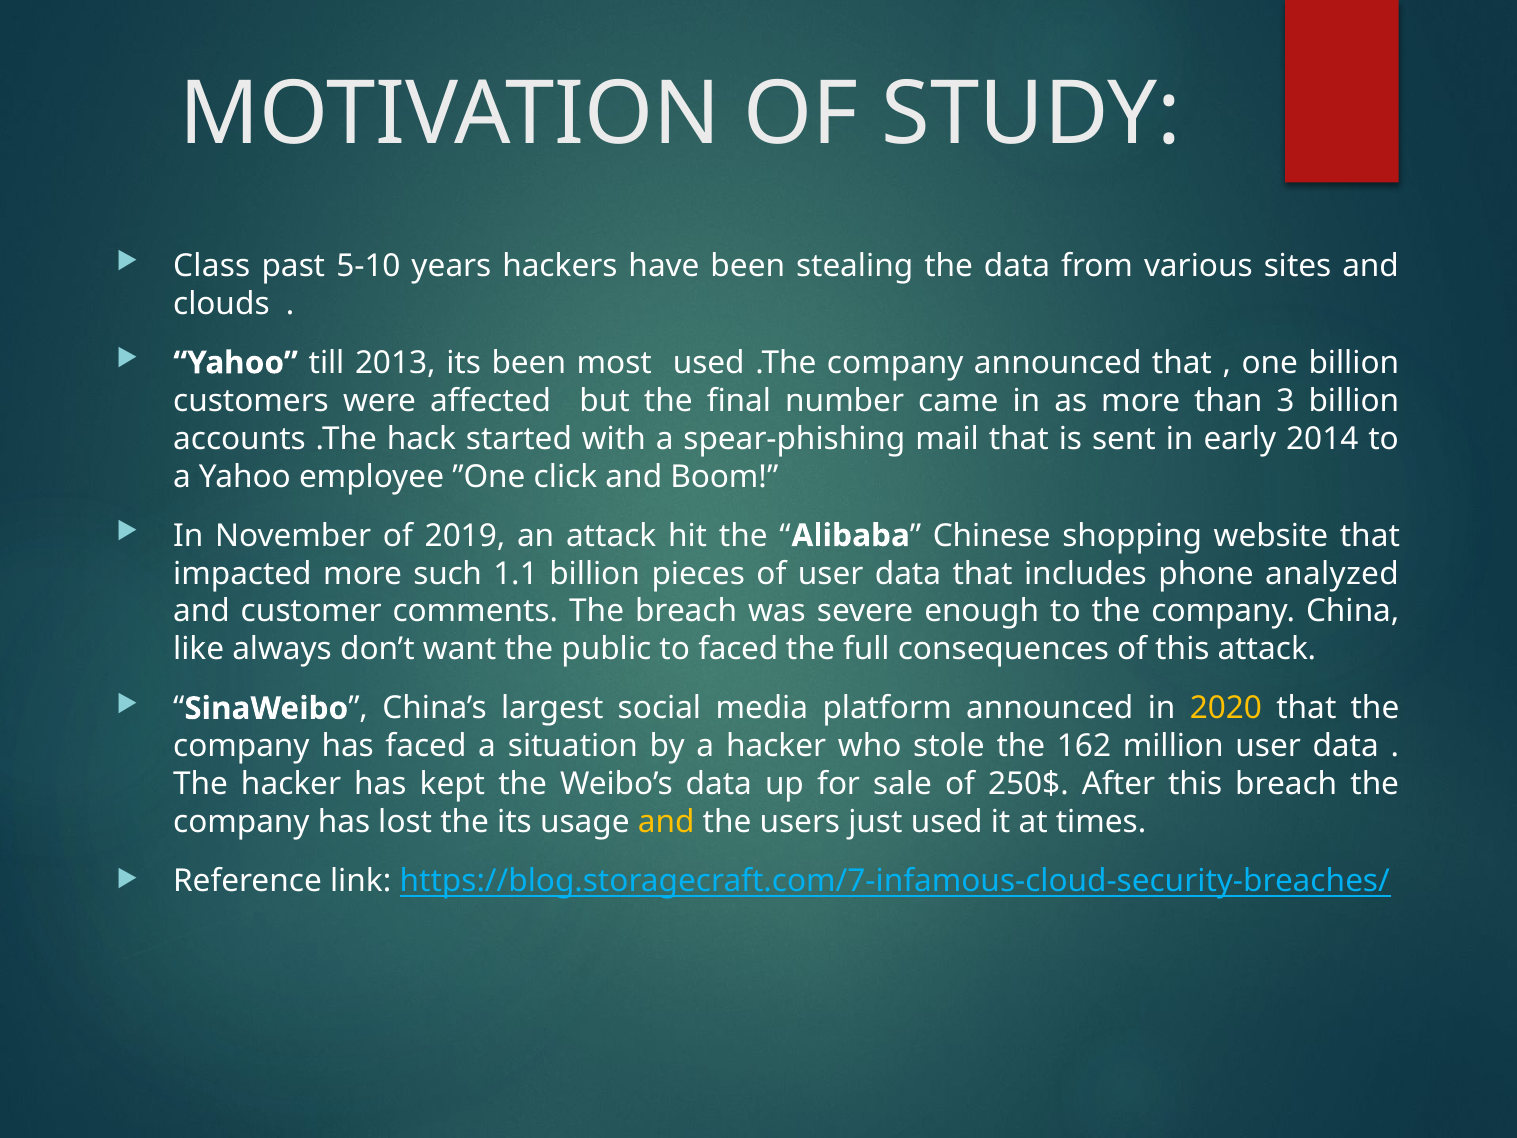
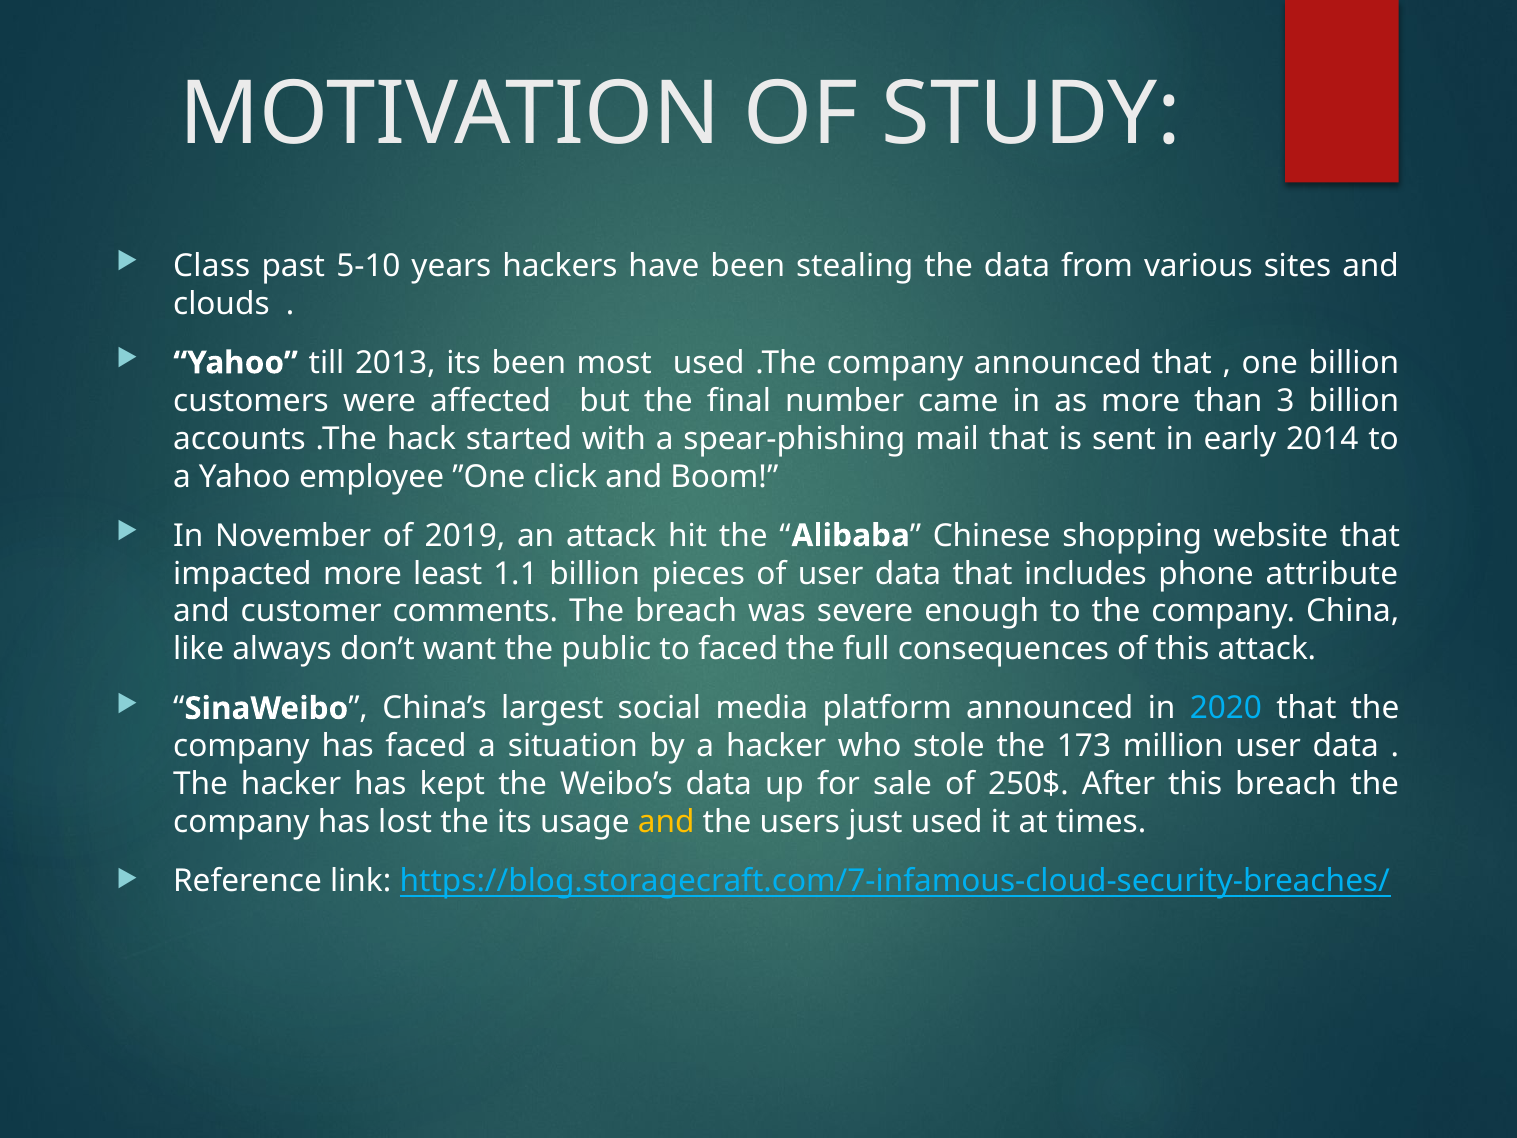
such: such -> least (448, 573)
analyzed: analyzed -> attribute (1332, 573)
2020 colour: yellow -> light blue (1226, 708)
162: 162 -> 173 (1084, 746)
